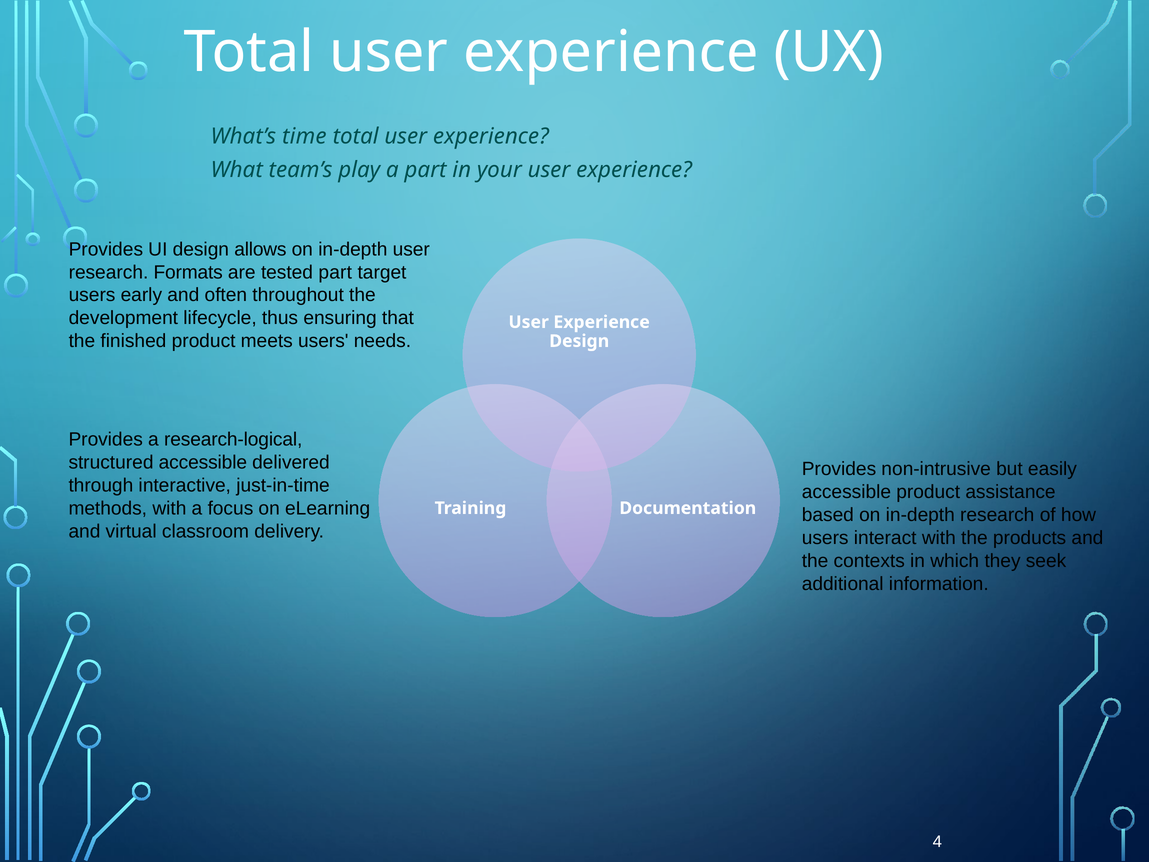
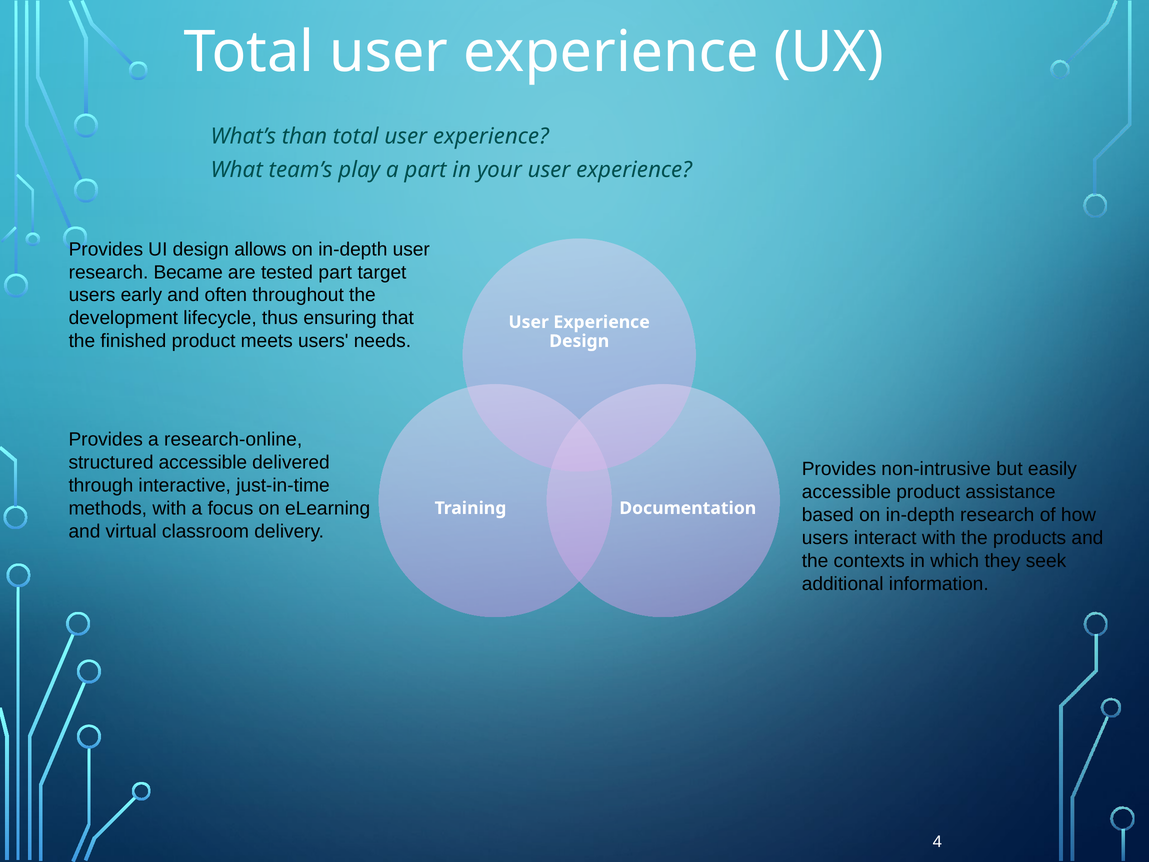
time: time -> than (305, 137)
Formats: Formats -> Became (188, 272)
research-logical: research-logical -> research-online (233, 439)
